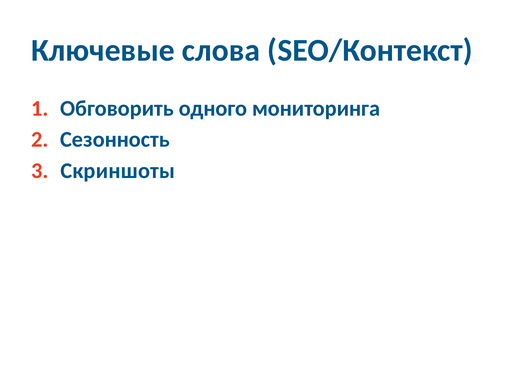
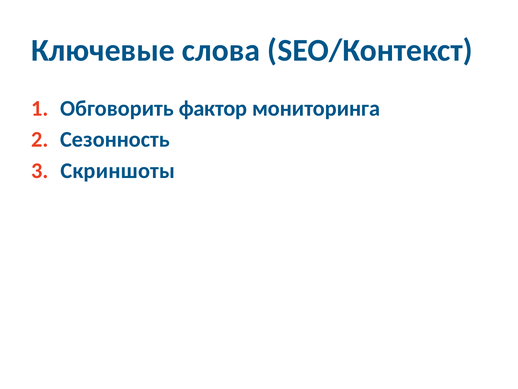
одного: одного -> фактор (213, 108)
